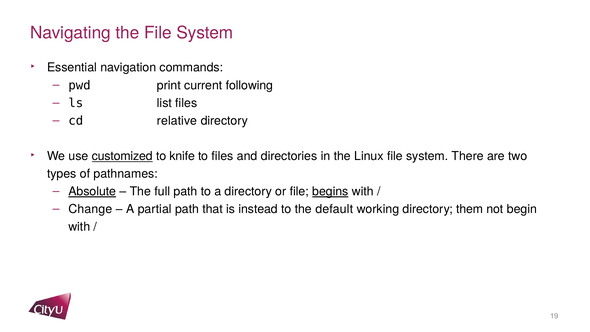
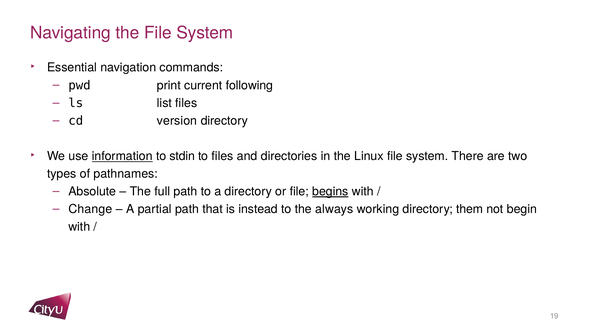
relative: relative -> version (177, 121)
customized: customized -> information (122, 156)
knife: knife -> stdin (182, 156)
Absolute underline: present -> none (92, 191)
default: default -> always (334, 209)
